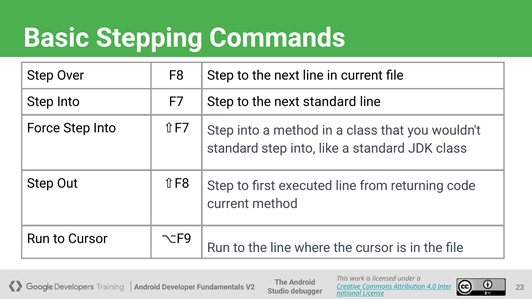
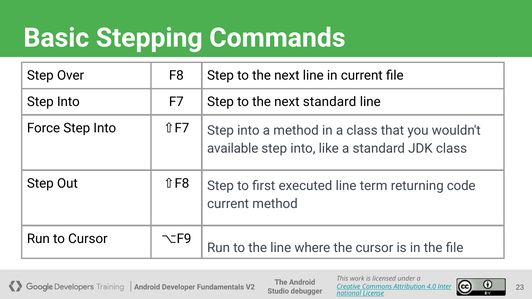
standard: standard -> available (233, 149)
from: from -> term (374, 186)
